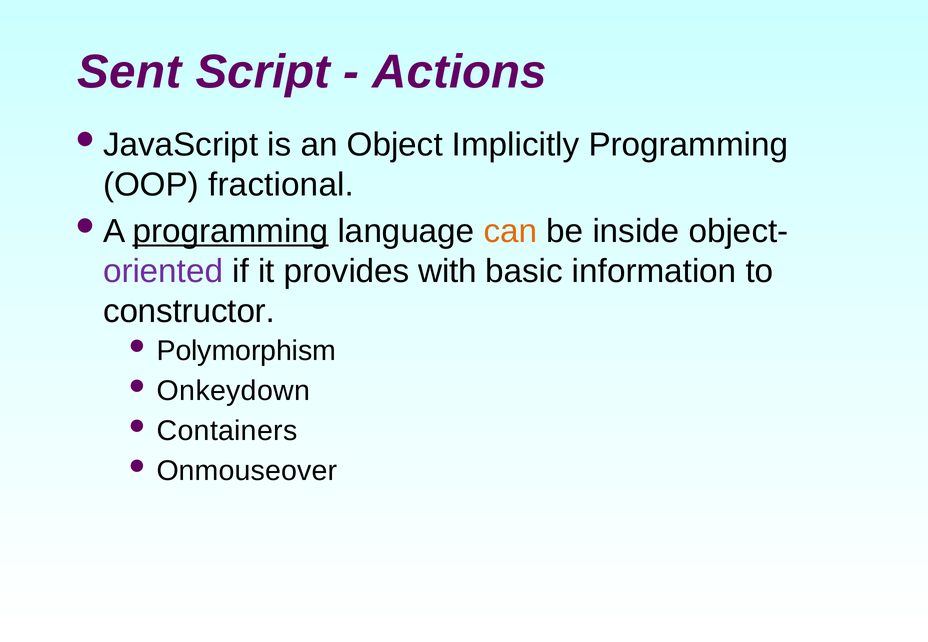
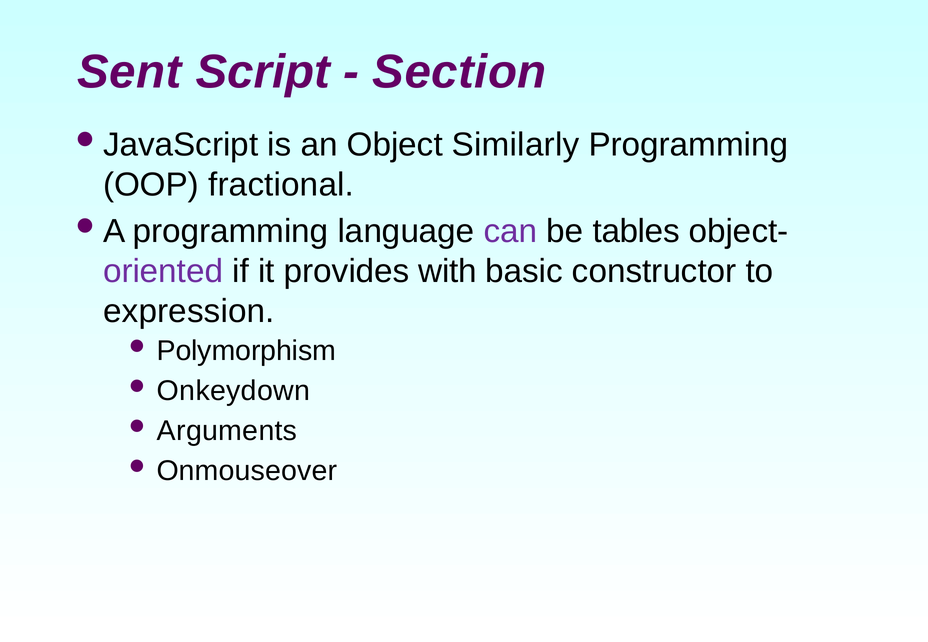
Actions: Actions -> Section (459, 72)
Implicitly: Implicitly -> Similarly (516, 145)
programming underline: present -> none (231, 231)
can colour: orange -> purple (510, 231)
inside: inside -> tables (636, 231)
information: information -> constructor (654, 271)
constructor: constructor -> expression (189, 311)
Containers: Containers -> Arguments (227, 431)
